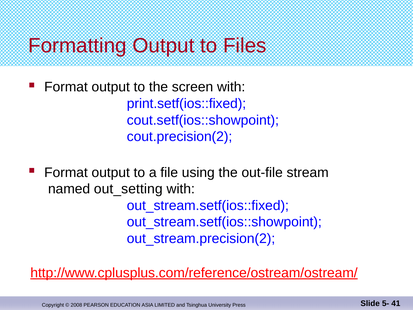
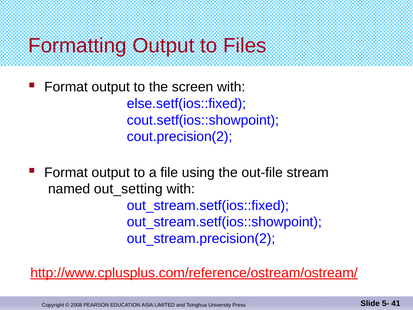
print.setf(ios::fixed: print.setf(ios::fixed -> else.setf(ios::fixed (186, 104)
